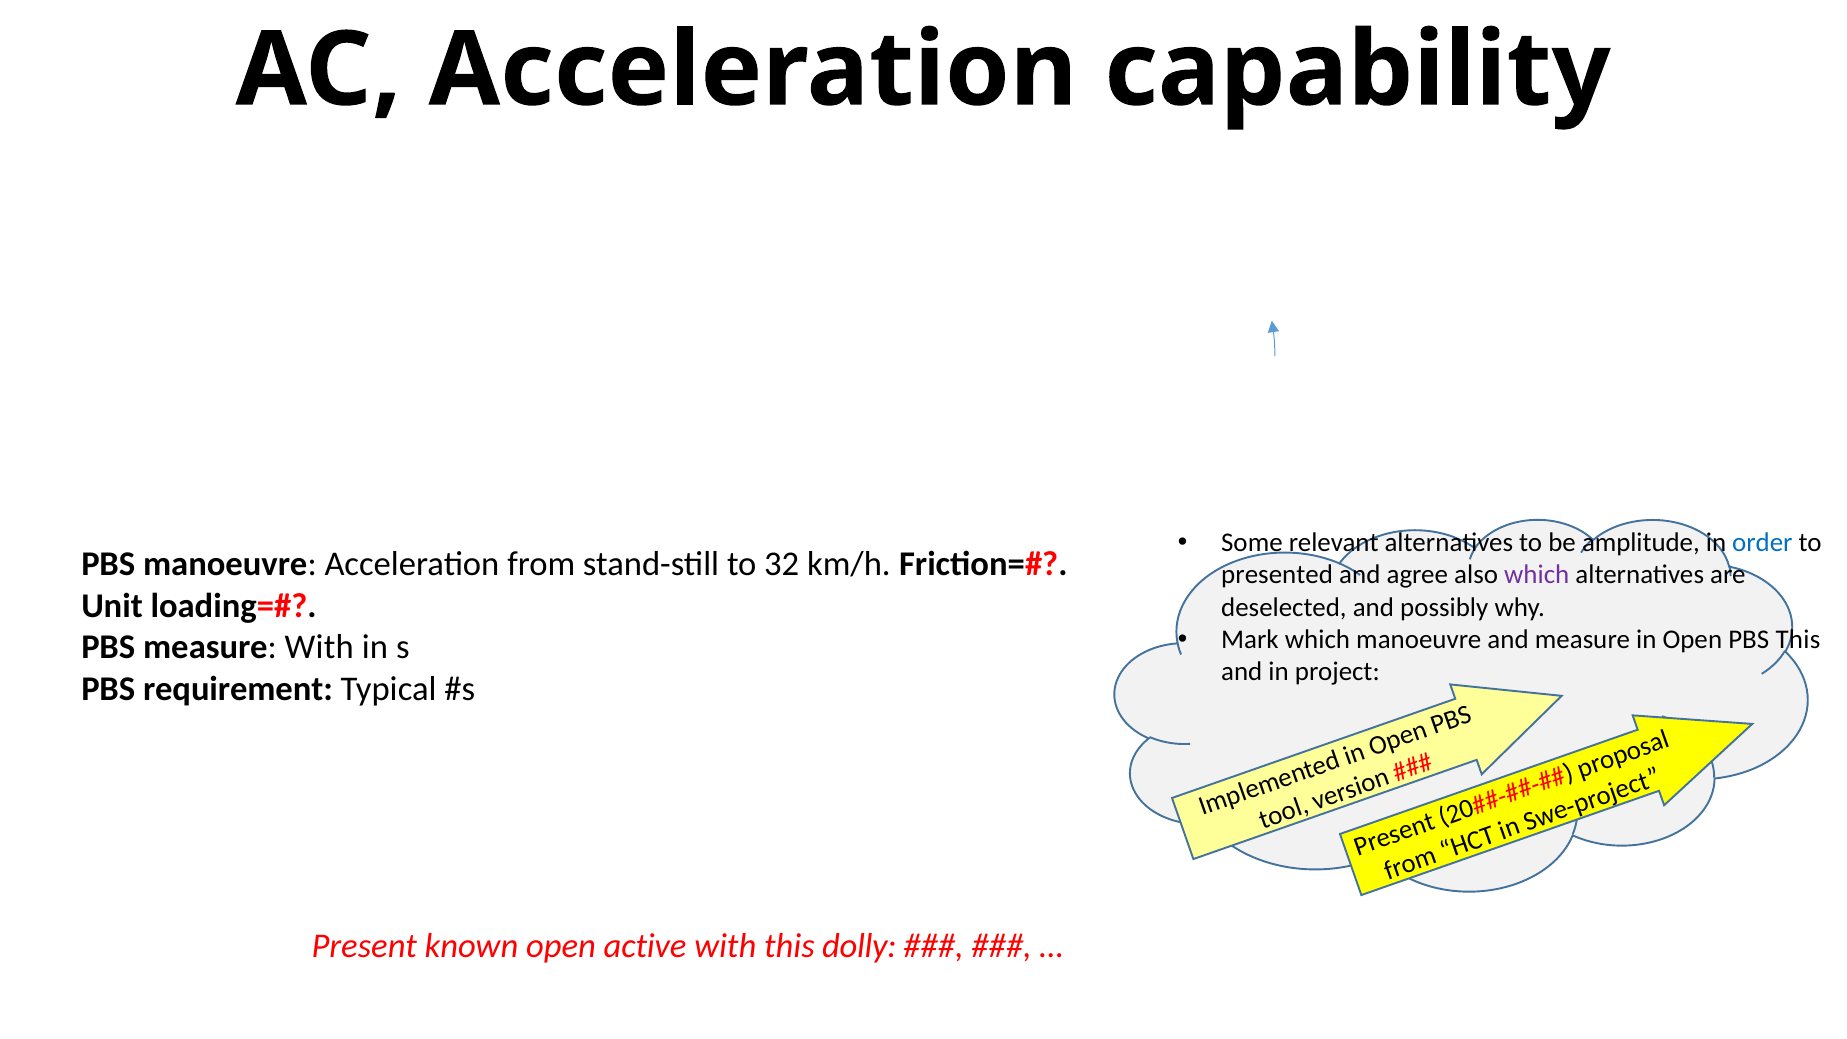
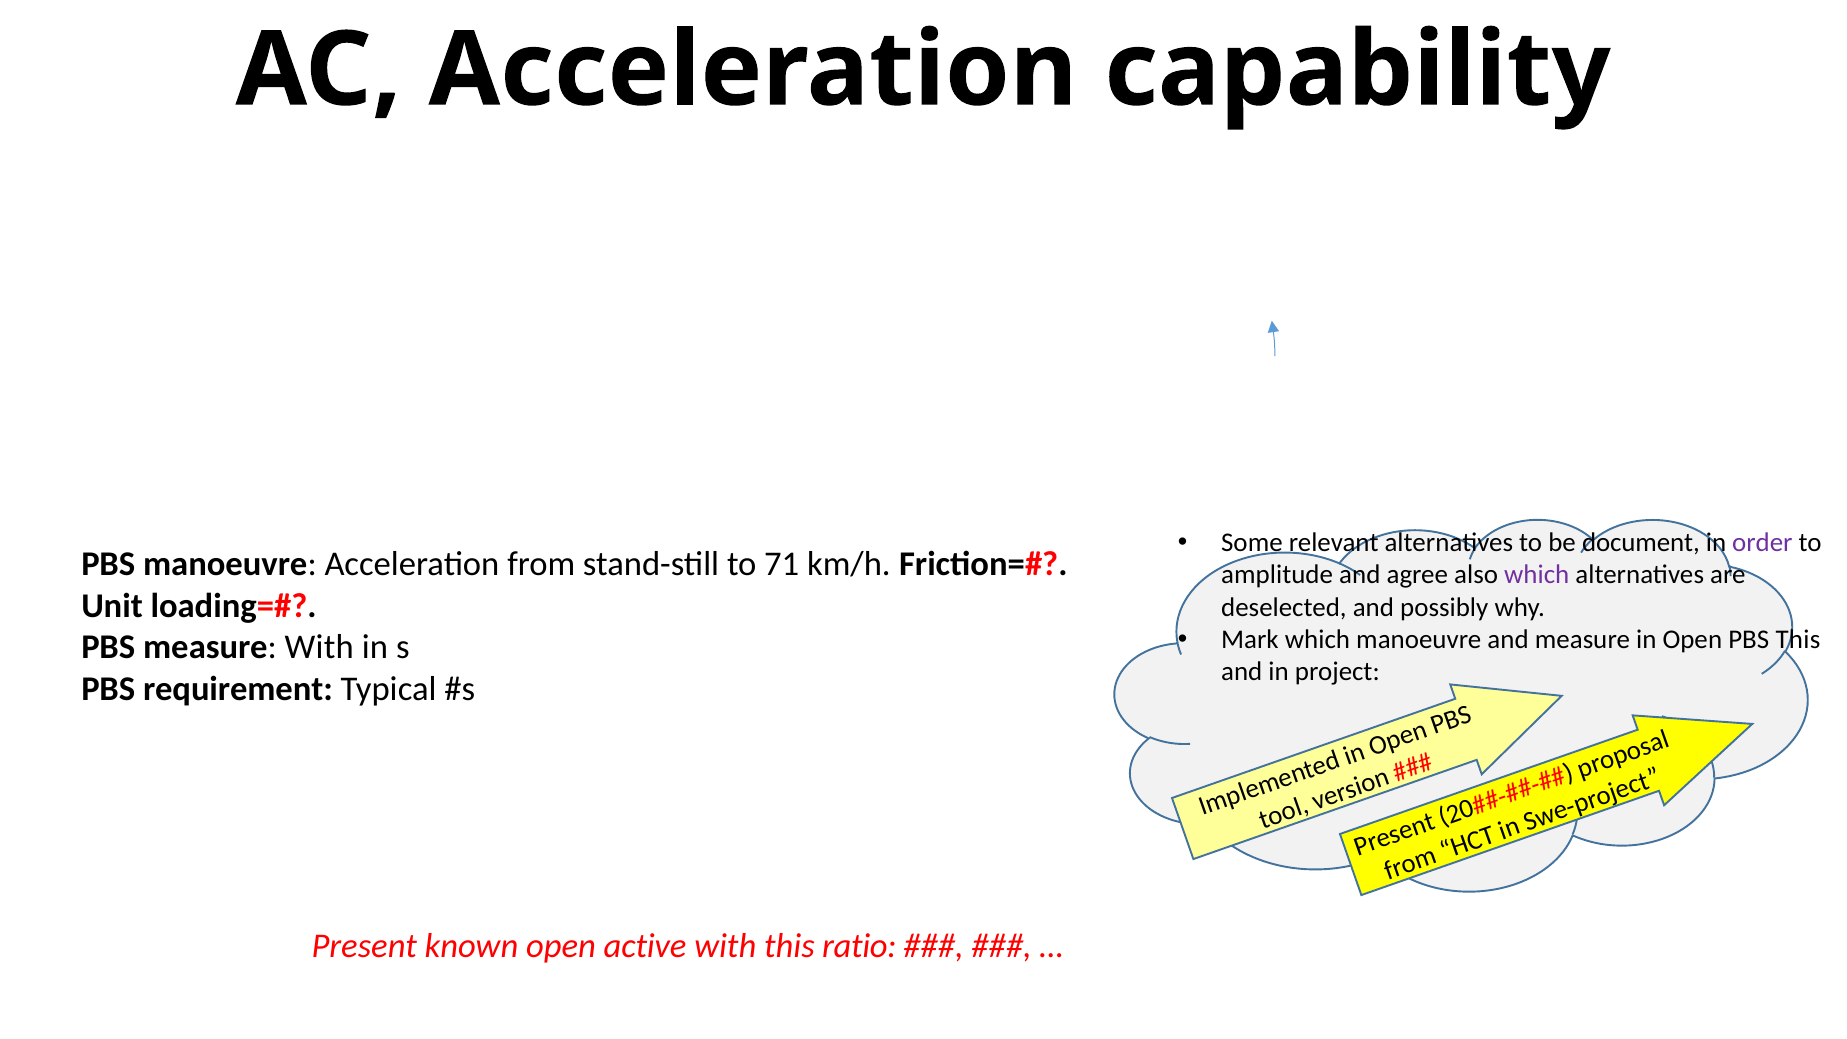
amplitude: amplitude -> document (1641, 543)
order colour: blue -> purple (1762, 543)
32: 32 -> 71 (782, 564)
presented: presented -> amplitude (1277, 575)
dolly: dolly -> ratio (859, 946)
